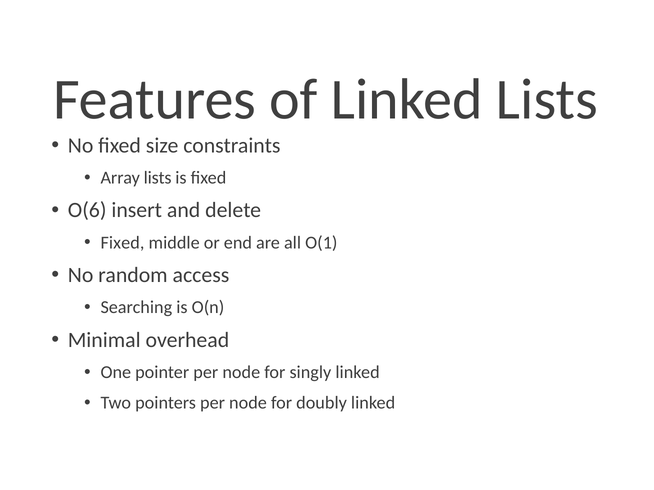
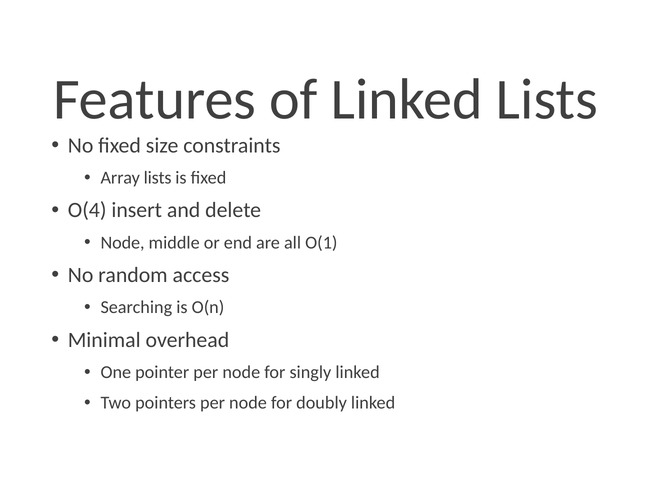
O(6: O(6 -> O(4 (87, 210)
Fixed: Fixed -> Node (123, 243)
